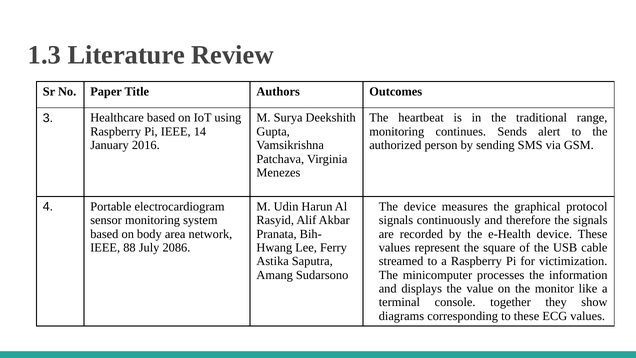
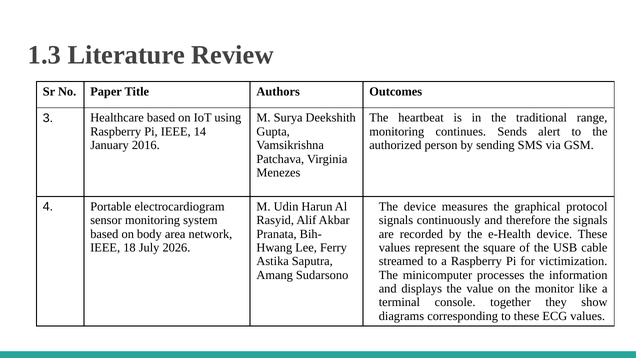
88: 88 -> 18 (129, 247)
2086: 2086 -> 2026 (176, 247)
